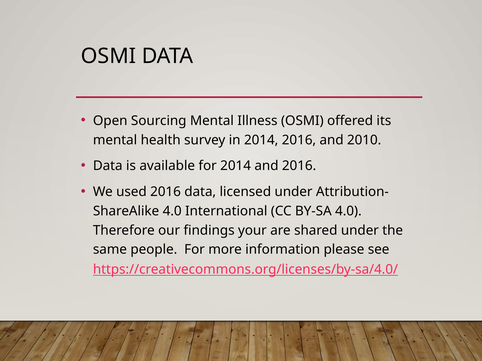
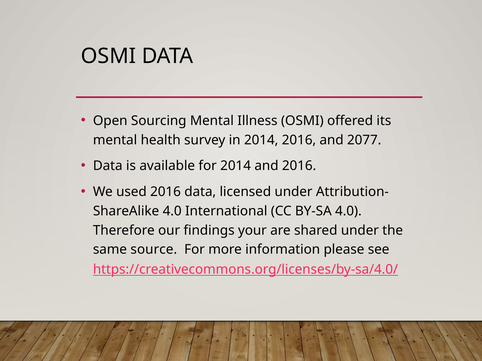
2010: 2010 -> 2077 (364, 140)
people: people -> source (154, 250)
